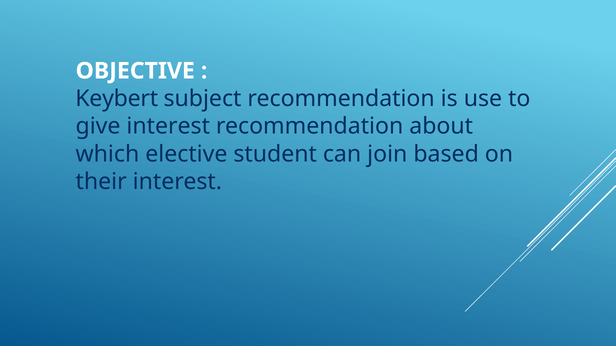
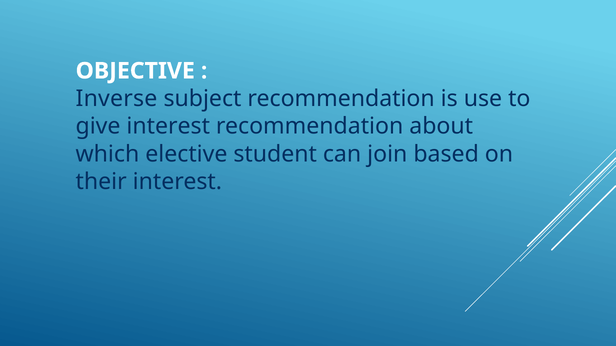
Keybert: Keybert -> Inverse (116, 99)
